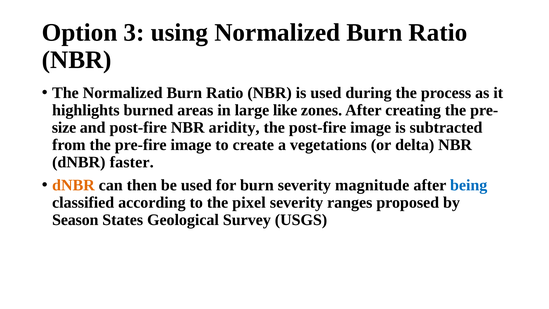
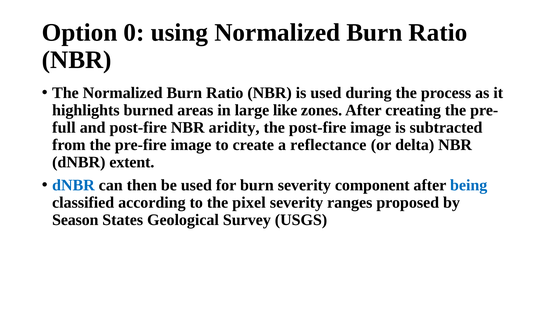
3: 3 -> 0 (134, 33)
size: size -> full (64, 127)
vegetations: vegetations -> reflectance (328, 145)
faster: faster -> extent (132, 162)
dNBR colour: orange -> blue (73, 185)
magnitude: magnitude -> component (372, 185)
